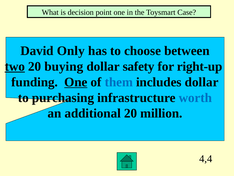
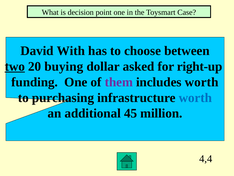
Only: Only -> With (71, 51)
safety: safety -> asked (139, 66)
One underline: present -> none (76, 82)
them colour: blue -> purple (119, 82)
includes dollar: dollar -> worth (202, 82)
additional 20: 20 -> 45 (131, 113)
